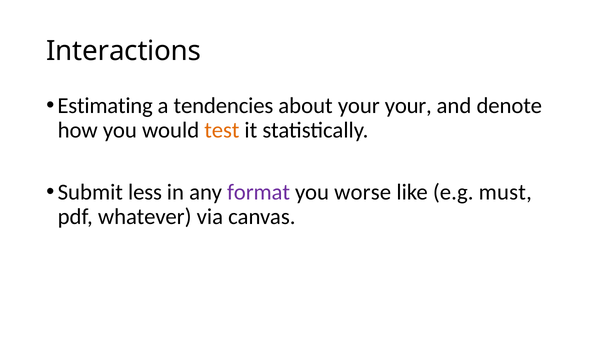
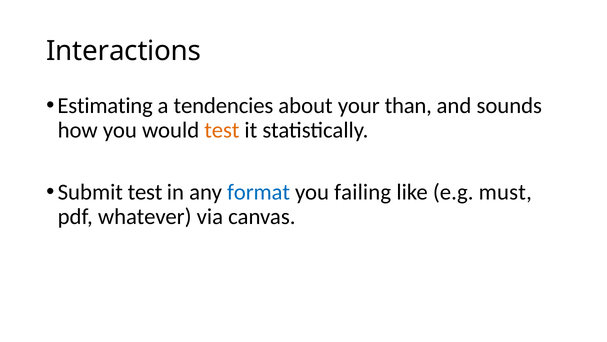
your your: your -> than (408, 105)
denote: denote -> sounds (509, 105)
Submit less: less -> test (145, 192)
format colour: purple -> blue (259, 192)
worse: worse -> failing (363, 192)
